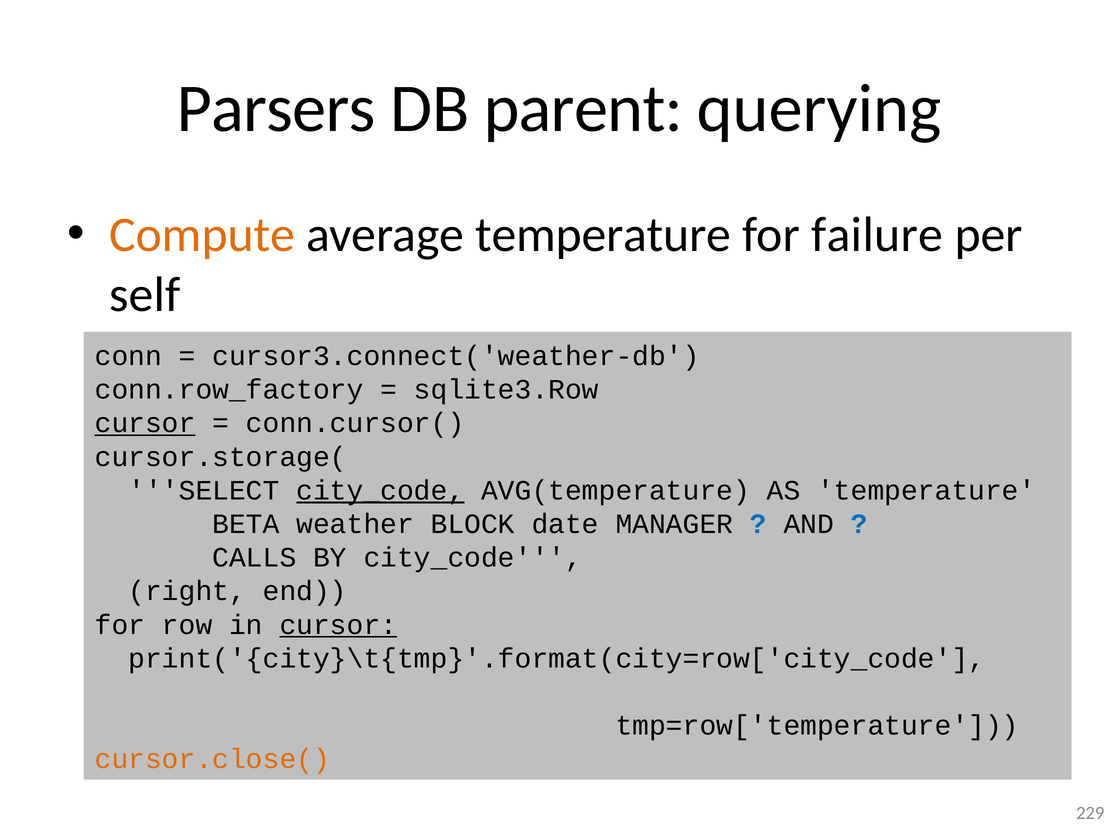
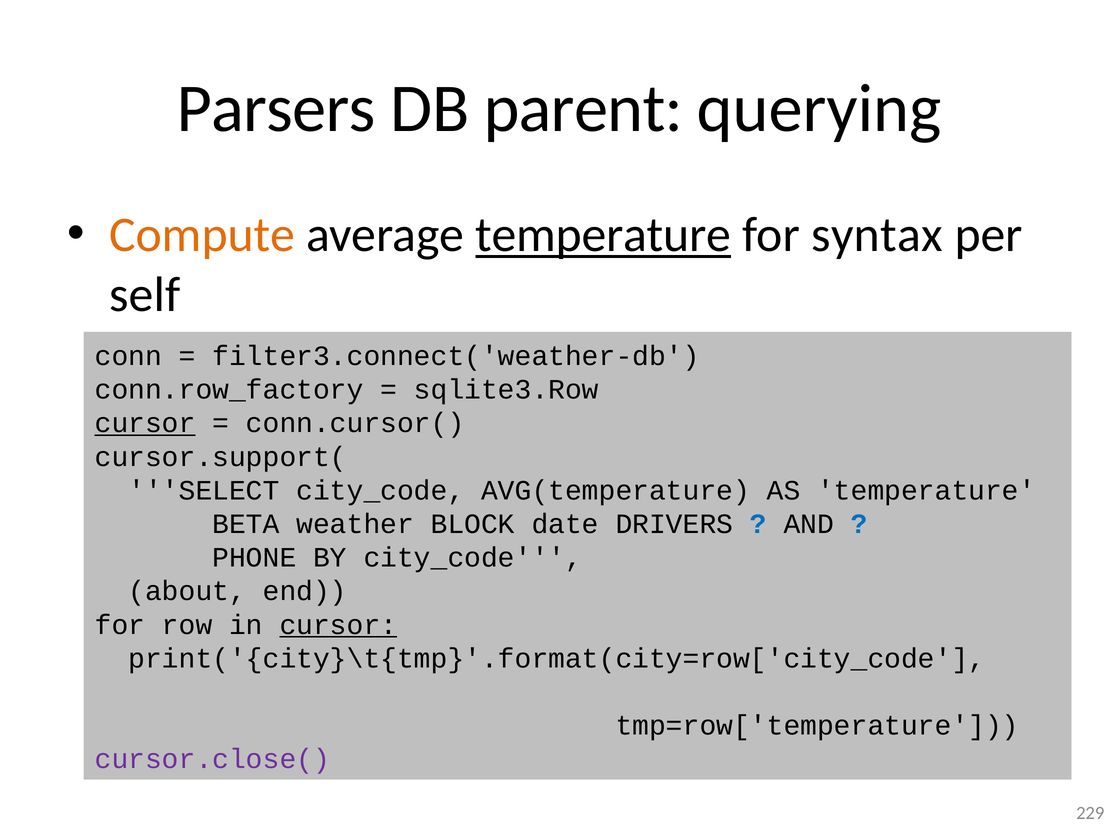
temperature underline: none -> present (603, 235)
failure: failure -> syntax (877, 235)
cursor3.connect('weather-db: cursor3.connect('weather-db -> filter3.connect('weather-db (456, 356)
cursor.storage(: cursor.storage( -> cursor.support( (221, 457)
city_code underline: present -> none (380, 490)
MANAGER: MANAGER -> DRIVERS (674, 524)
CALLS: CALLS -> PHONE (254, 558)
right: right -> about (187, 591)
cursor.close( colour: orange -> purple (212, 759)
